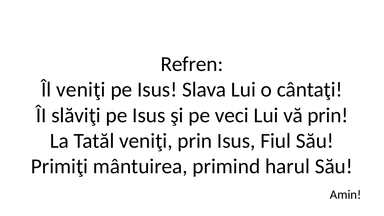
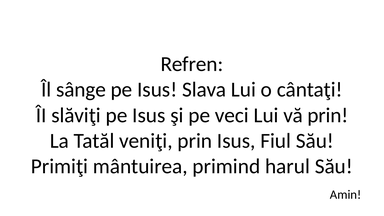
Îl veniţi: veniţi -> sânge (81, 90)
